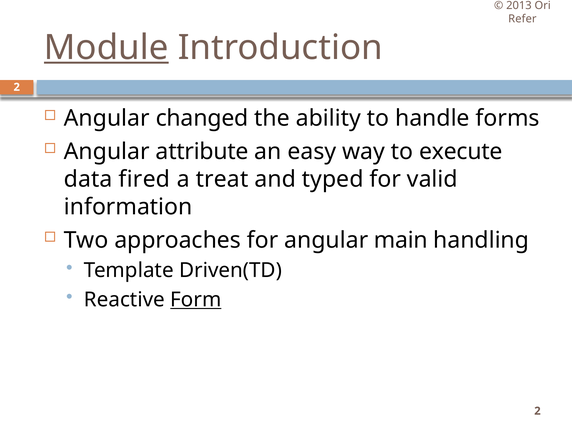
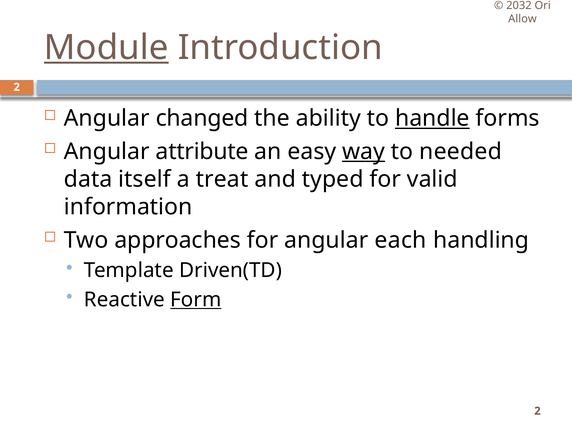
2013: 2013 -> 2032 (519, 5)
Refer: Refer -> Allow (522, 19)
handle underline: none -> present (432, 118)
way underline: none -> present (364, 152)
execute: execute -> needed (461, 152)
fired: fired -> itself (144, 179)
main: main -> each (401, 240)
